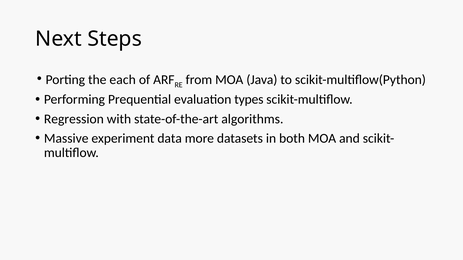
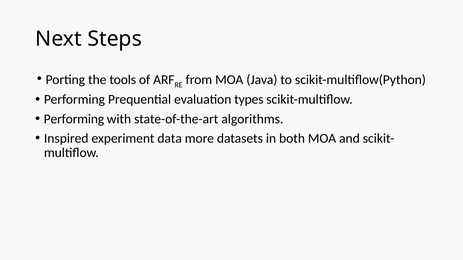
each: each -> tools (123, 80)
Regression: Regression -> Performing (74, 119)
Massive: Massive -> Inspired (66, 139)
